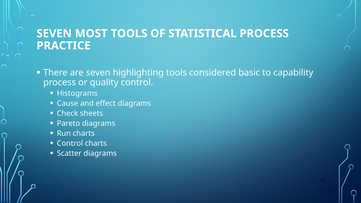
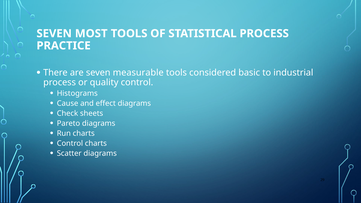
highlighting: highlighting -> measurable (138, 73)
capability: capability -> industrial (293, 73)
